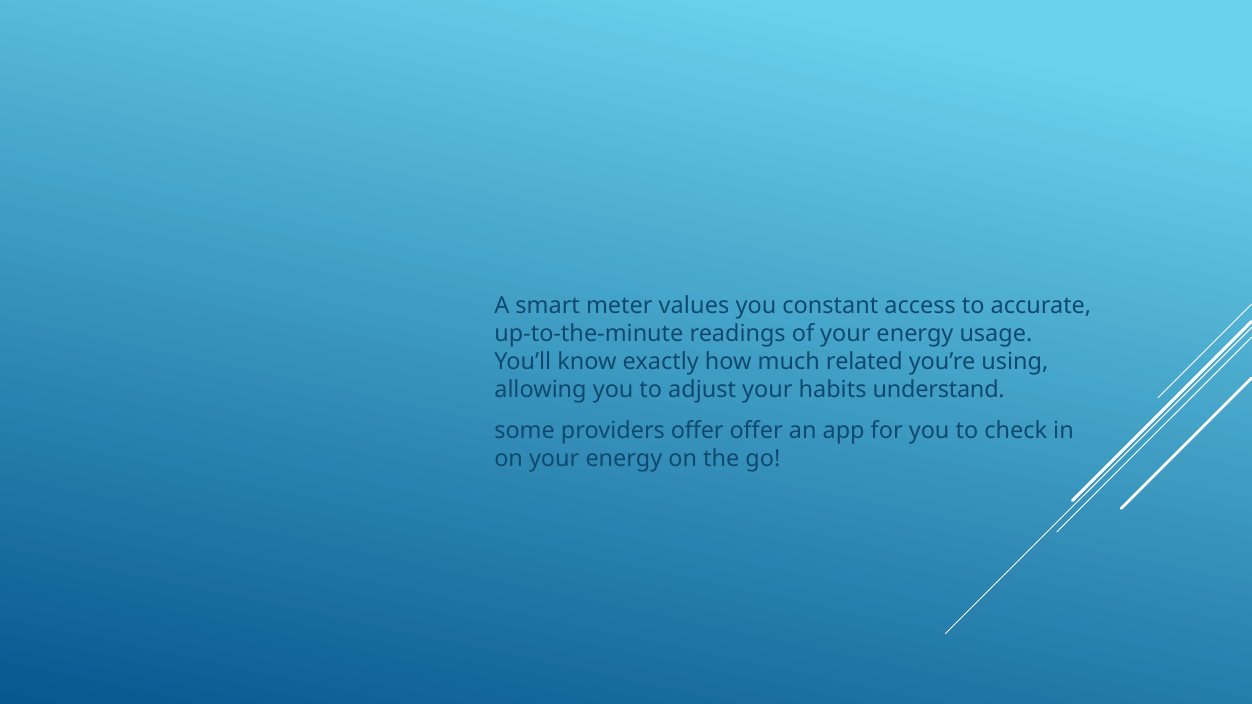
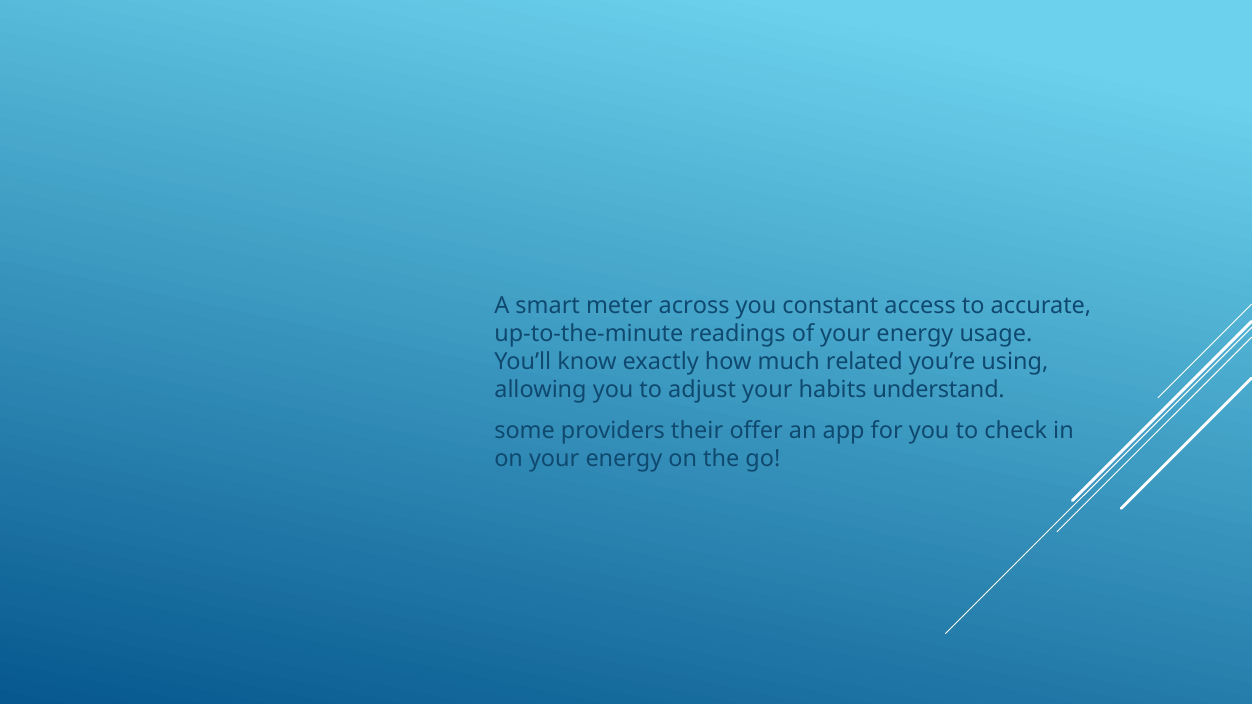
values: values -> across (694, 306)
providers offer: offer -> their (697, 431)
